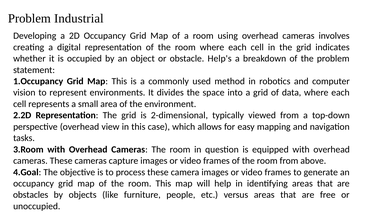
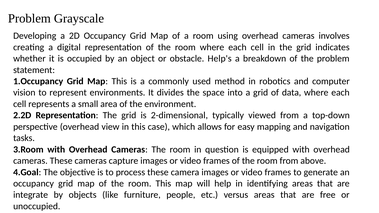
Industrial: Industrial -> Grayscale (79, 19)
obstacles: obstacles -> integrate (31, 195)
